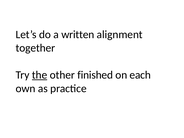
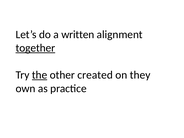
together underline: none -> present (35, 48)
finished: finished -> created (95, 75)
each: each -> they (140, 75)
